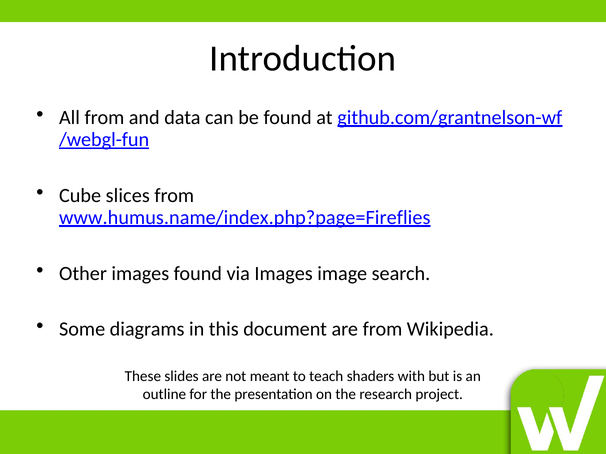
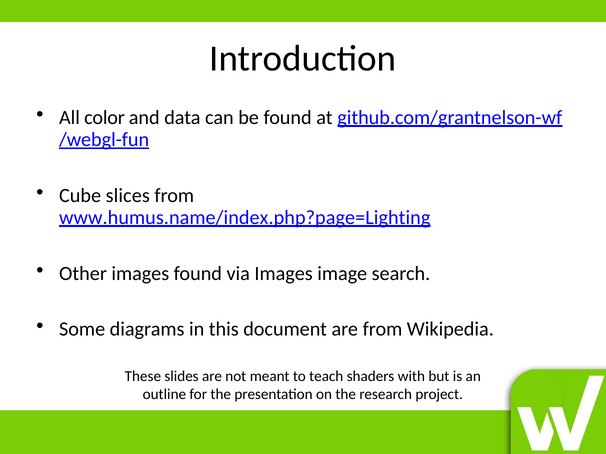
All from: from -> color (104, 118)
www.humus.name/index.php?page=Fireflies: www.humus.name/index.php?page=Fireflies -> www.humus.name/index.php?page=Lighting (245, 218)
